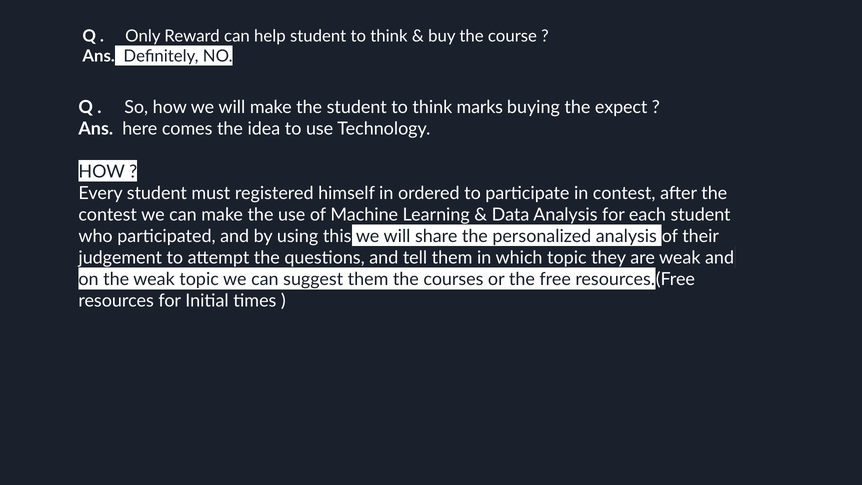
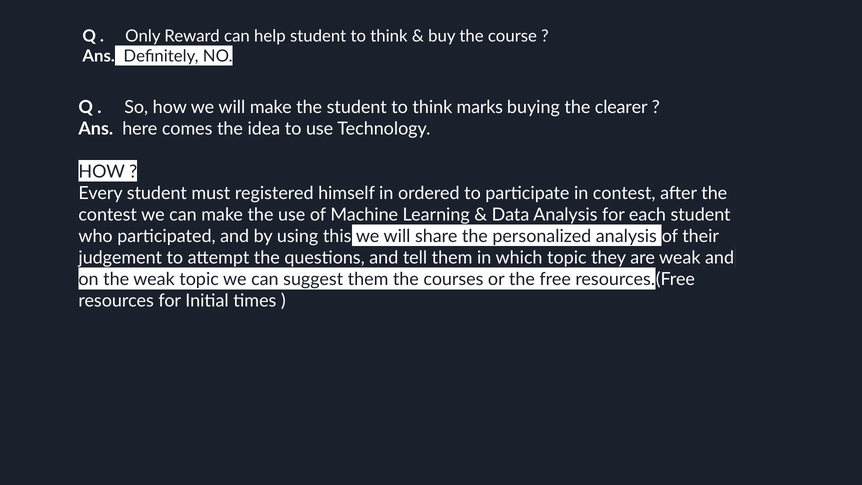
expect: expect -> clearer (621, 107)
